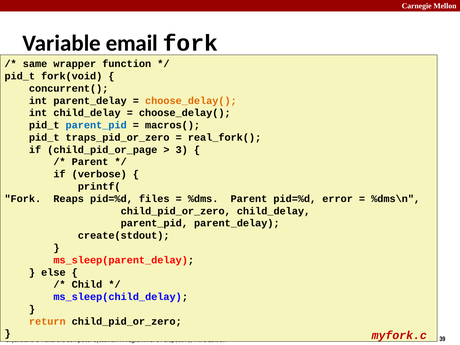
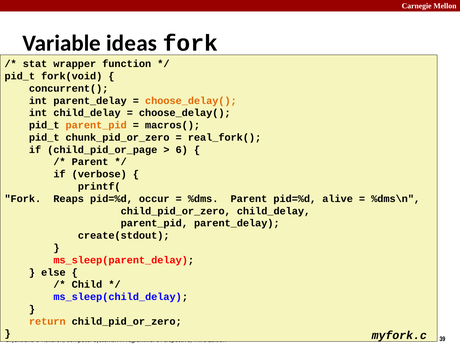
email: email -> ideas (132, 43)
same: same -> stat (35, 64)
parent_pid colour: blue -> orange (96, 125)
traps_pid_or_zero: traps_pid_or_zero -> chunk_pid_or_zero (118, 137)
3: 3 -> 6 (182, 150)
files: files -> occur (154, 199)
error: error -> alive (338, 199)
myfork.c colour: red -> black (399, 335)
